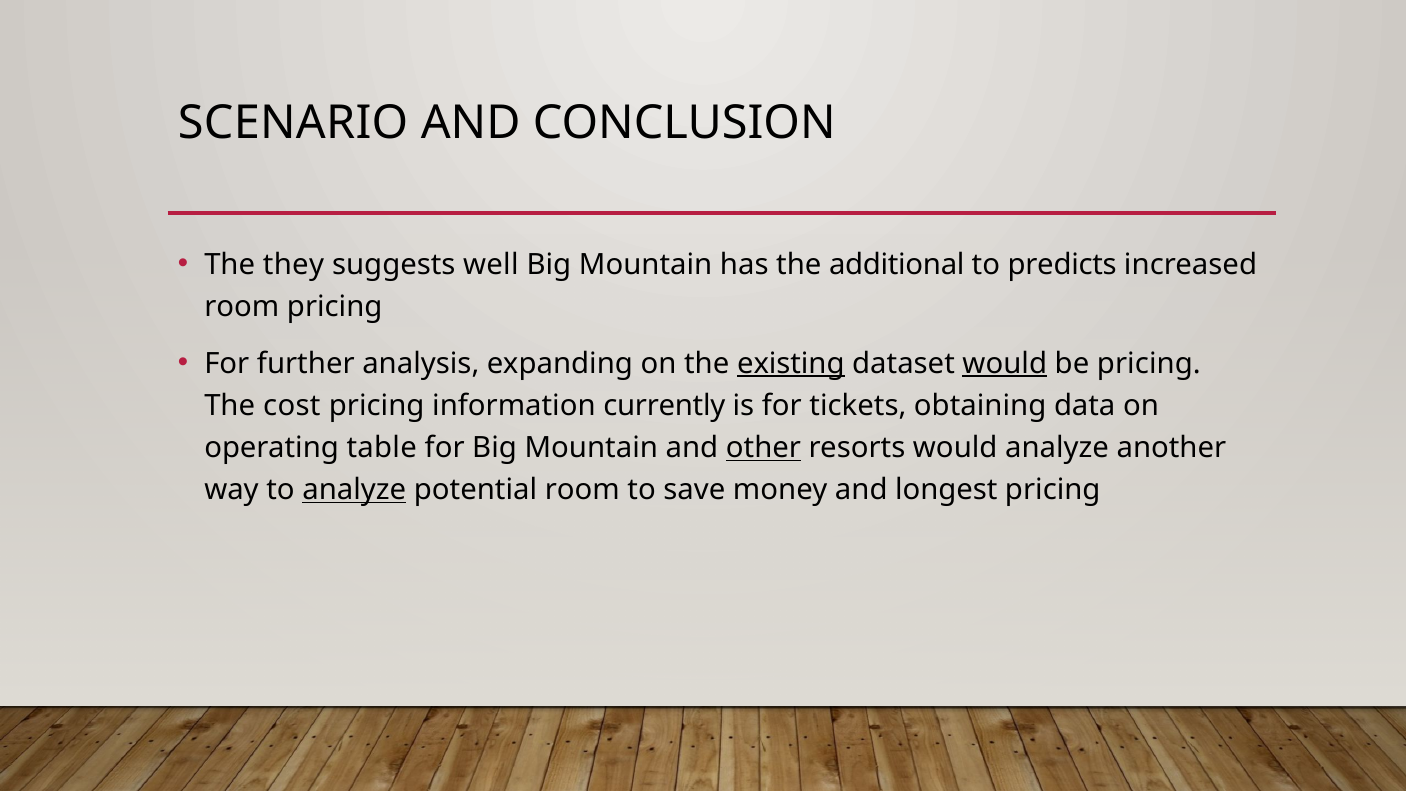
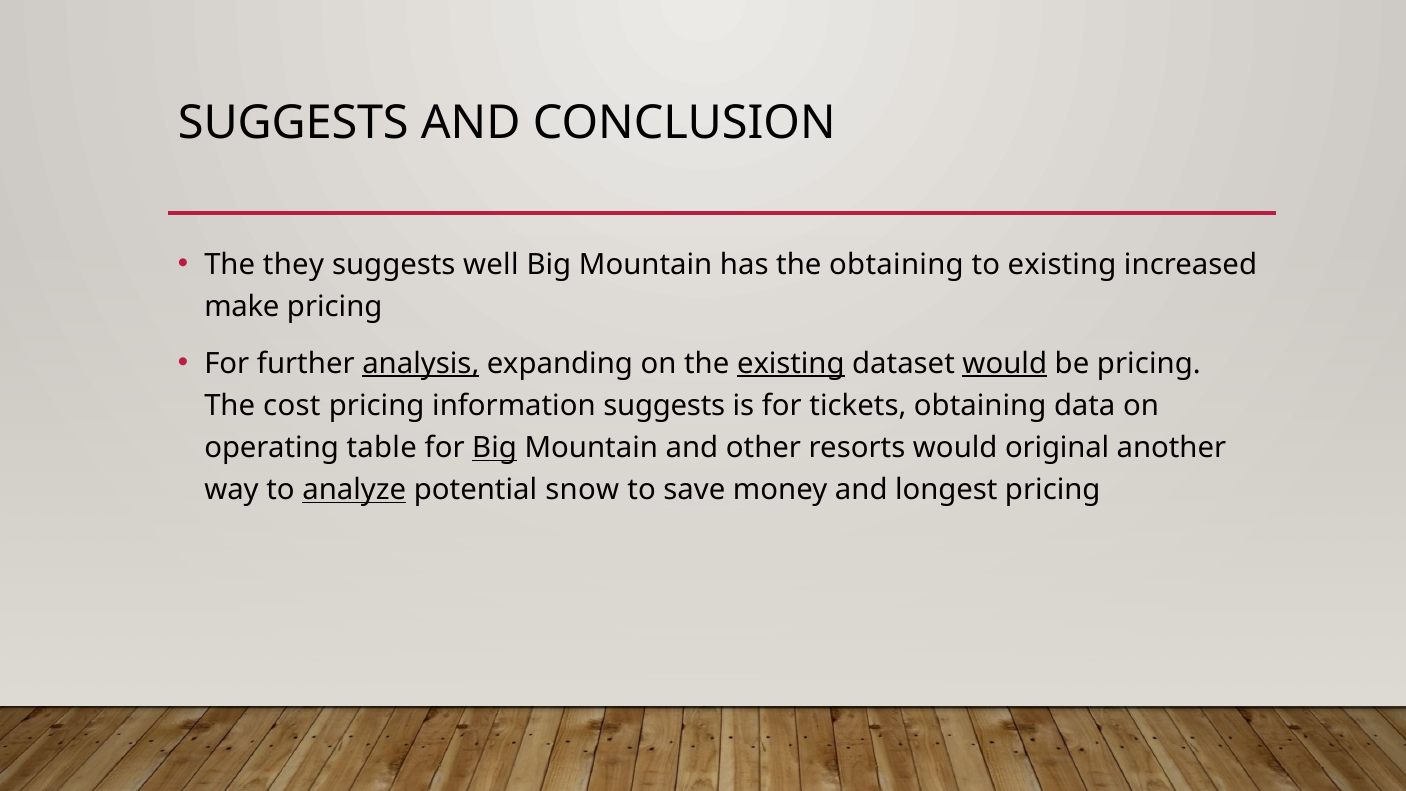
SCENARIO: SCENARIO -> SUGGESTS (293, 123)
the additional: additional -> obtaining (896, 264)
to predicts: predicts -> existing (1062, 264)
room: room -> make (242, 307)
analysis underline: none -> present (421, 363)
information currently: currently -> suggests (664, 406)
Big underline: none -> present (495, 448)
other underline: present -> none (763, 448)
would analyze: analyze -> original (1057, 448)
potential room: room -> snow (582, 490)
